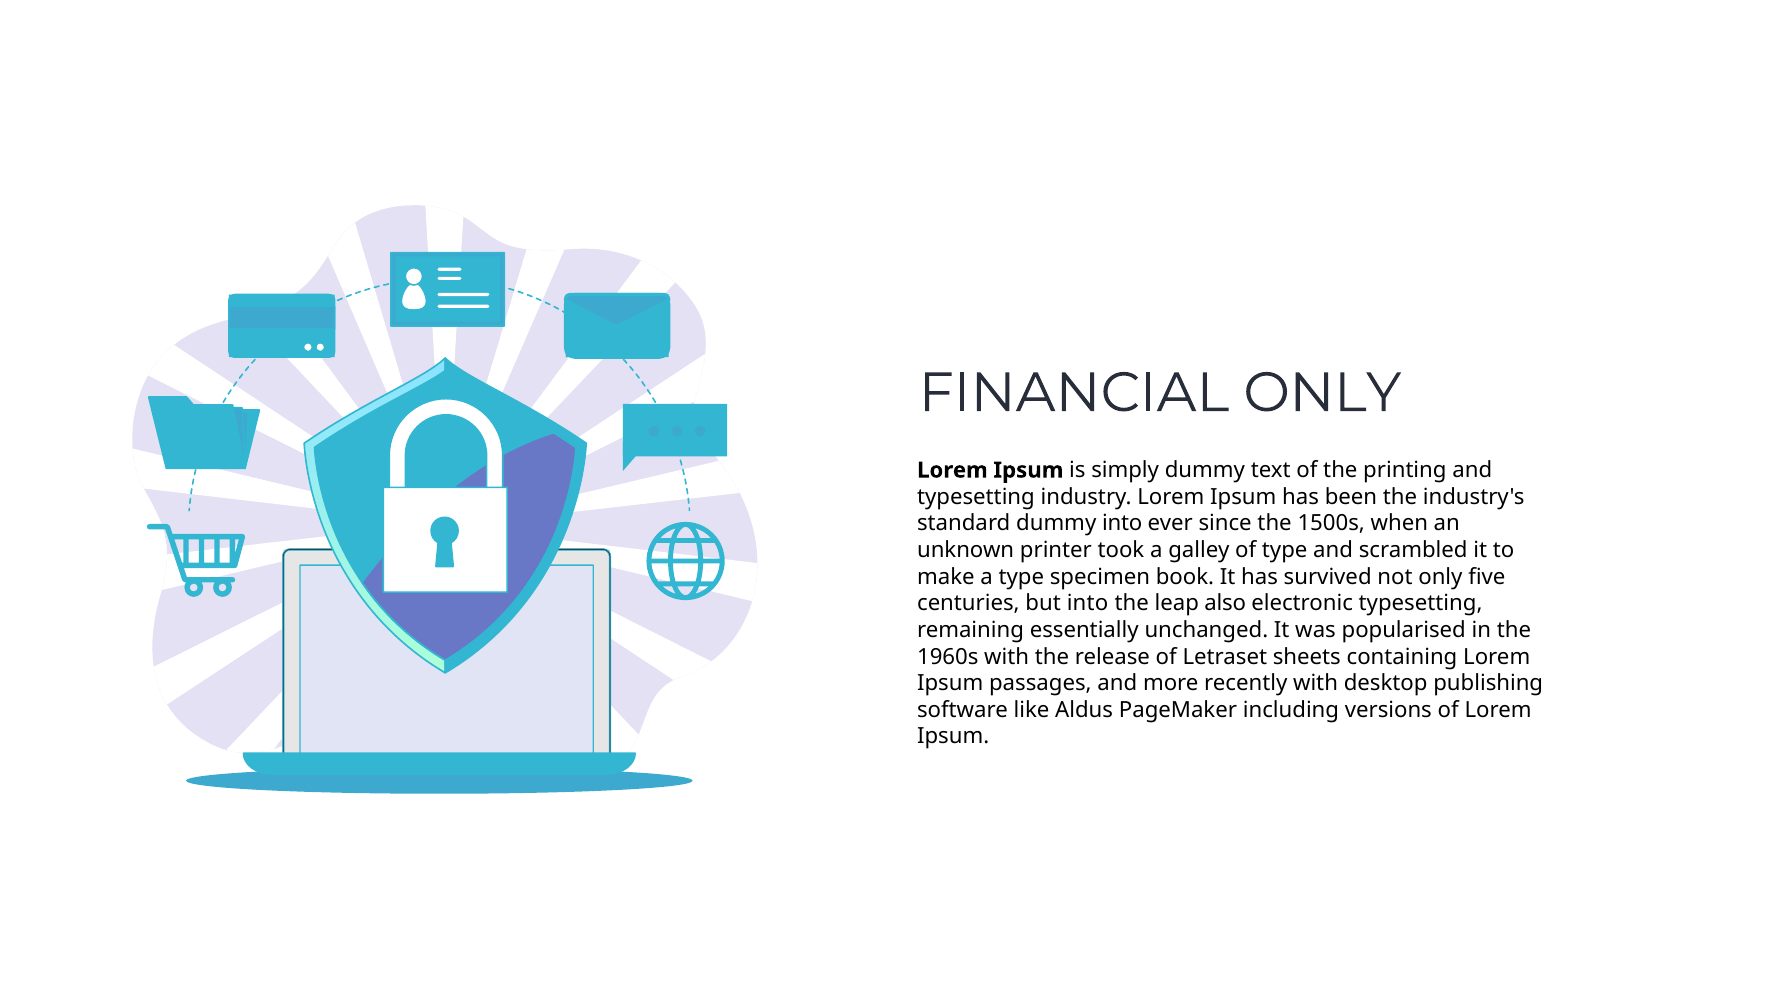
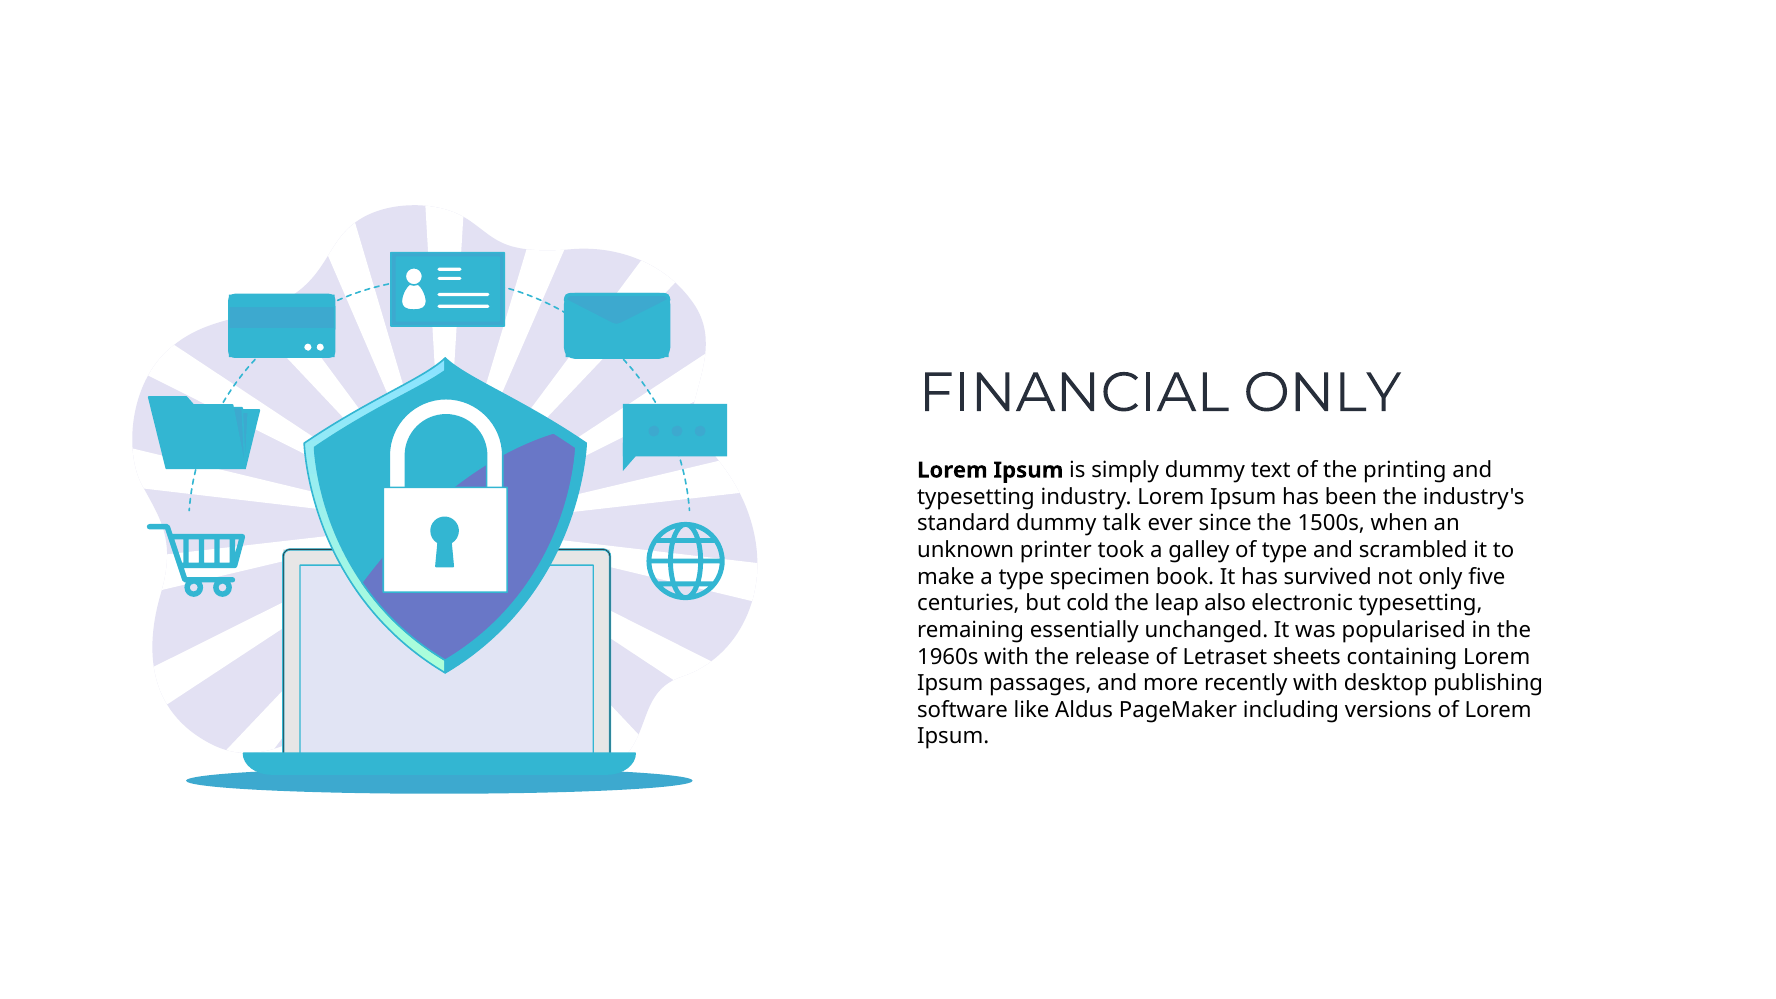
dummy into: into -> talk (1122, 524)
but into: into -> cold (1088, 603)
